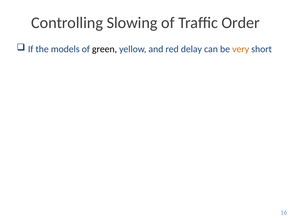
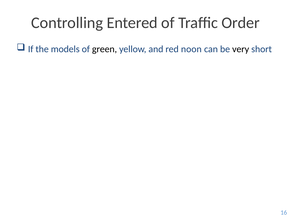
Slowing: Slowing -> Entered (132, 23)
delay: delay -> noon (191, 49)
very colour: orange -> black (241, 49)
